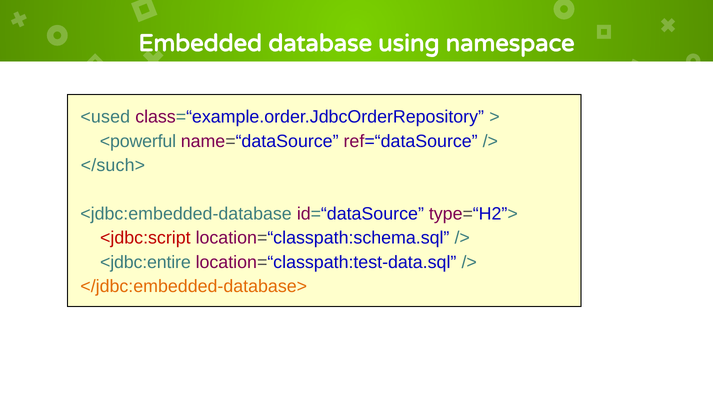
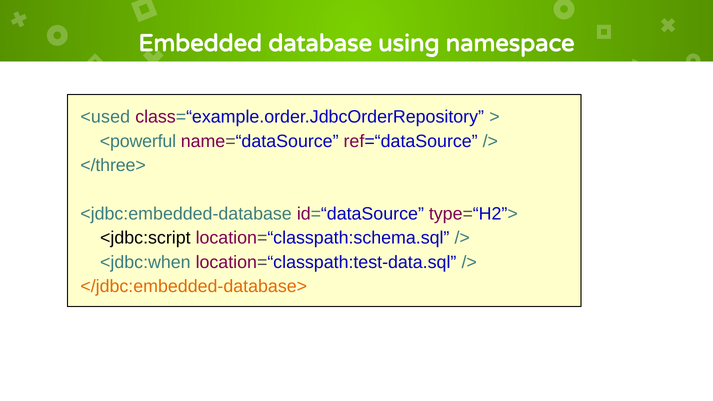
</such>: </such> -> </three> (113, 165)
<jdbc:script colour: red -> black (145, 238)
<jdbc:entire: <jdbc:entire -> <jdbc:when (145, 262)
